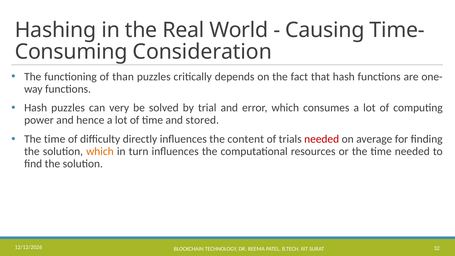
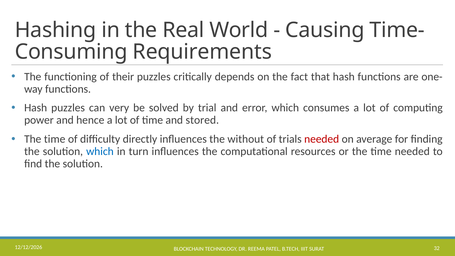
Consideration: Consideration -> Requirements (202, 52)
than: than -> their (123, 77)
content: content -> without (246, 139)
which colour: orange -> blue (100, 151)
